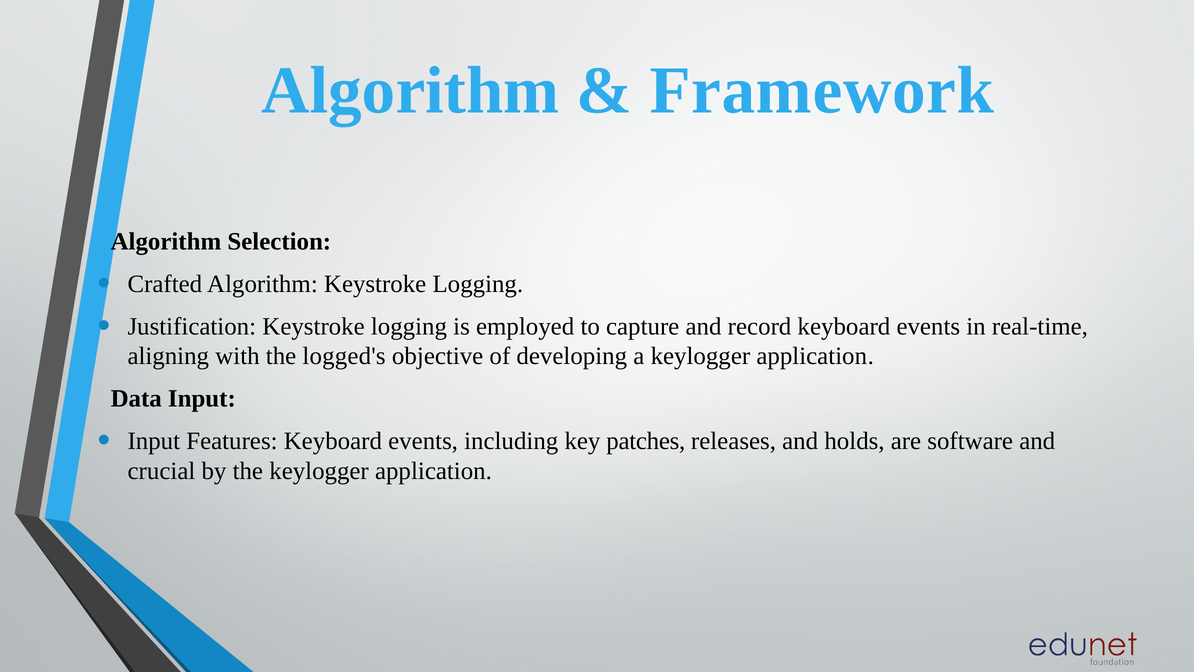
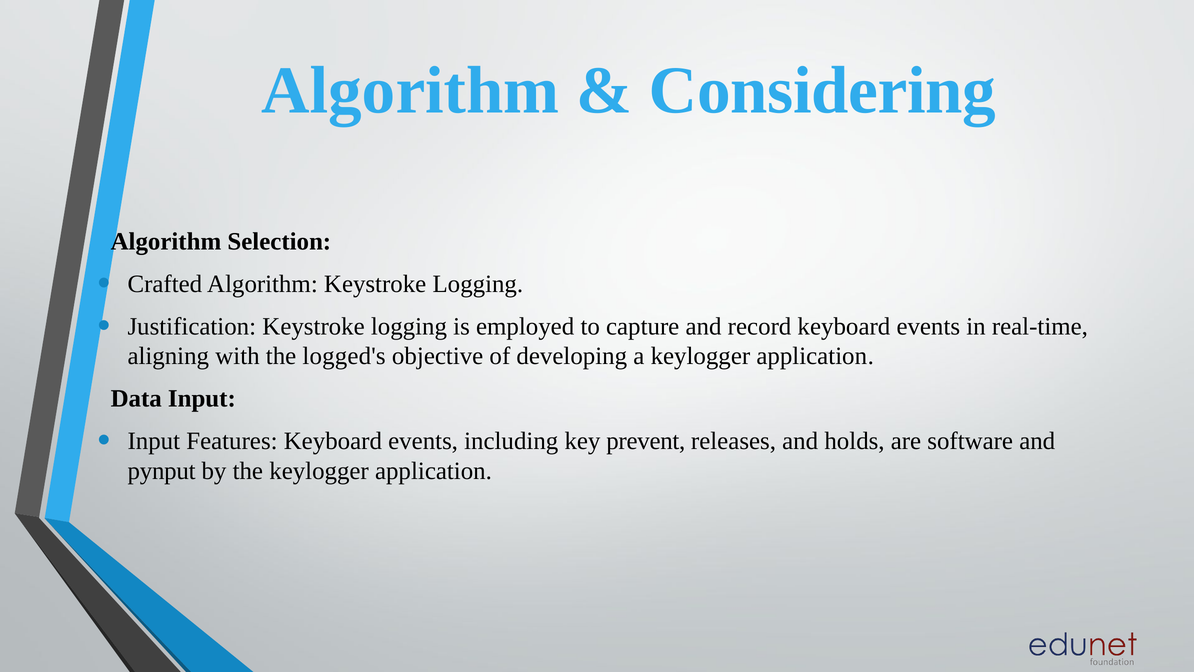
Framework: Framework -> Considering (822, 90)
patches: patches -> prevent (646, 441)
crucial: crucial -> pynput (162, 471)
